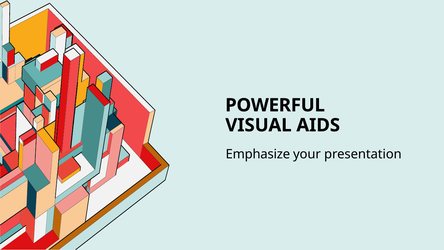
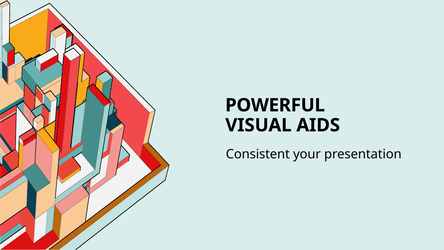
Emphasize: Emphasize -> Consistent (258, 154)
